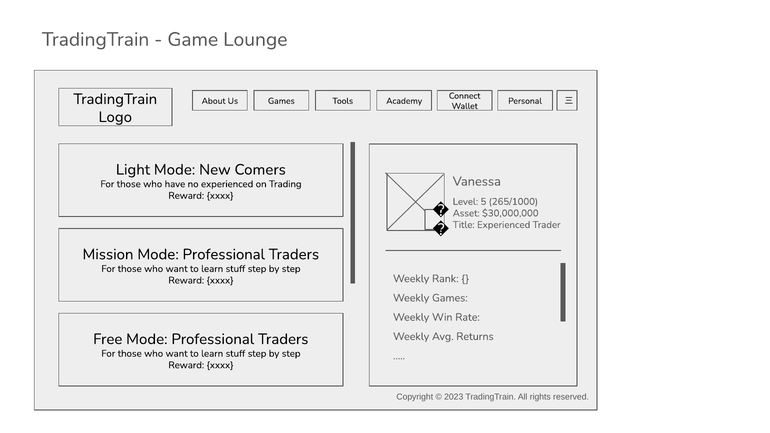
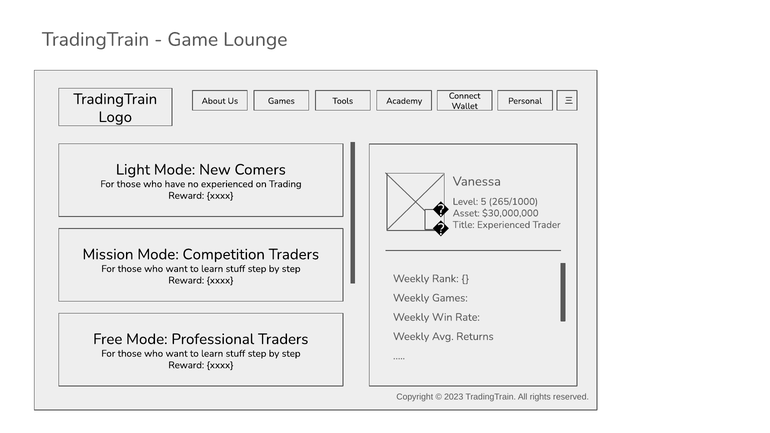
Mission Mode Professional: Professional -> Competition (224, 254)
